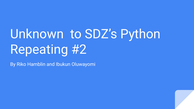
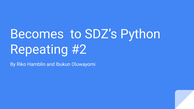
Unknown: Unknown -> Becomes (37, 34)
